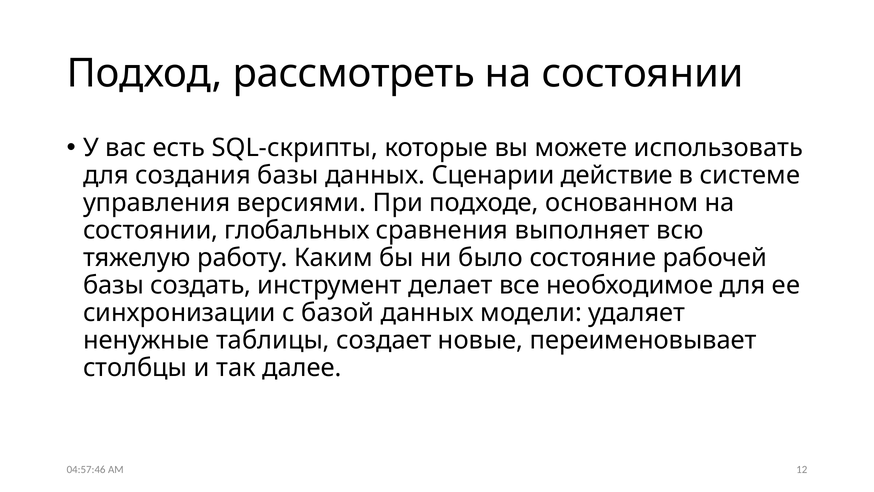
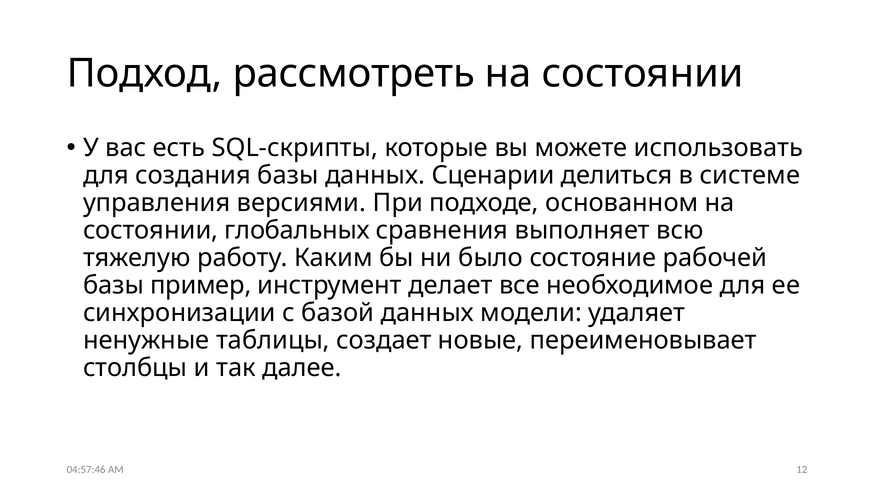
действие: действие -> делиться (617, 175)
создать: создать -> пример (201, 285)
